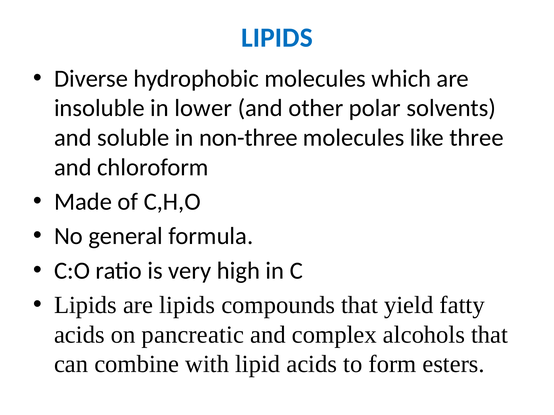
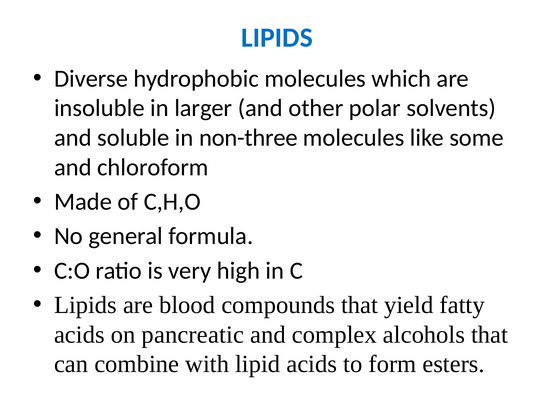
lower: lower -> larger (203, 108)
three: three -> some (477, 138)
are lipids: lipids -> blood (187, 305)
